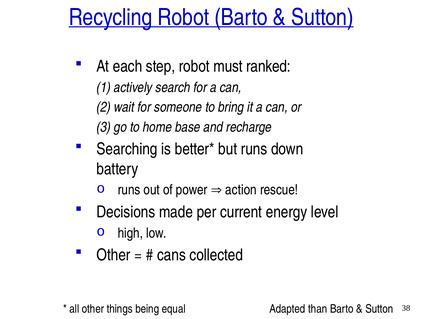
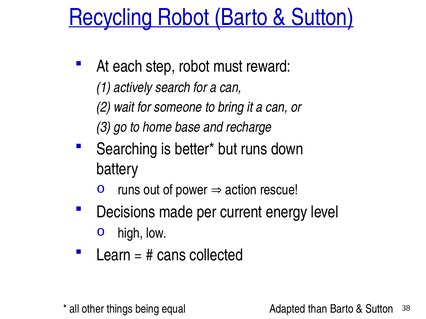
ranked: ranked -> reward (268, 66)
Other: Other -> Learn (114, 255)
